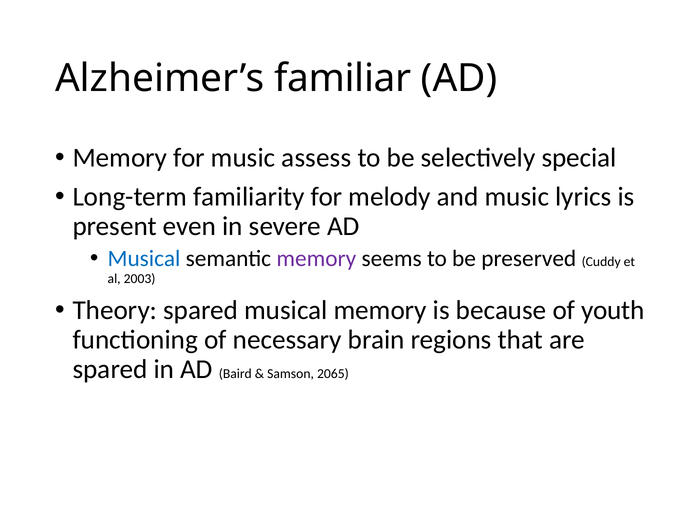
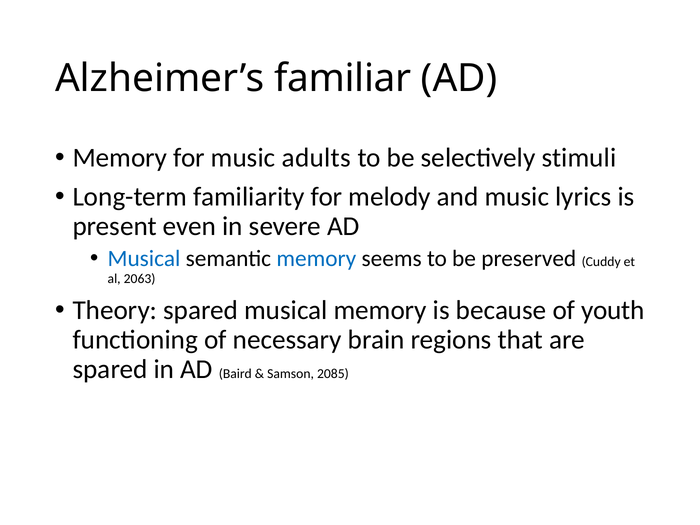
assess: assess -> adults (316, 158)
special: special -> stimuli (579, 158)
memory colour: purple -> blue (316, 259)
2003: 2003 -> 2063 (140, 279)
2065: 2065 -> 2085 (333, 374)
